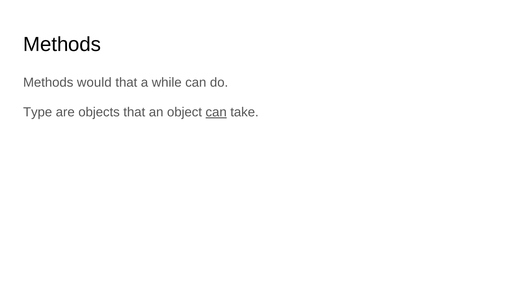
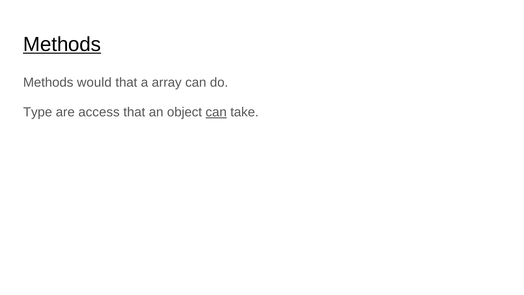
Methods underline: none -> present (62, 44)
while: while -> array (167, 82)
objects: objects -> access (99, 112)
